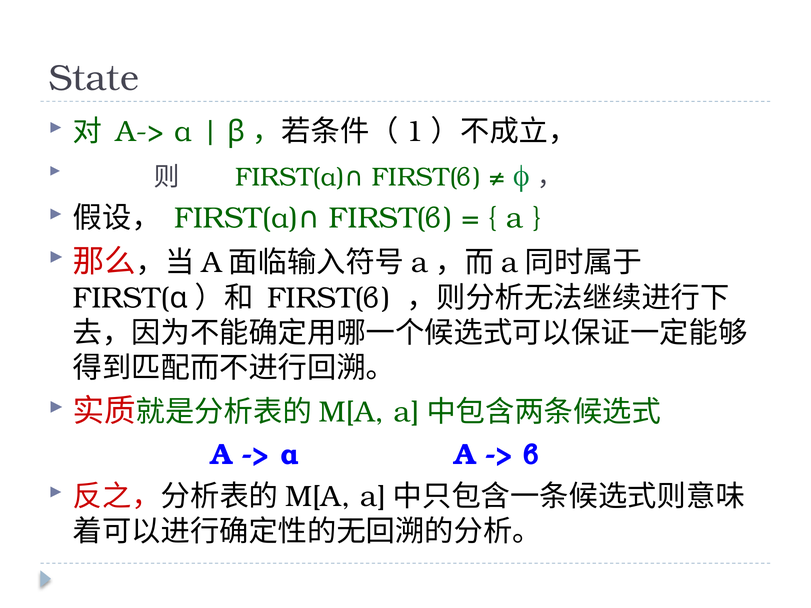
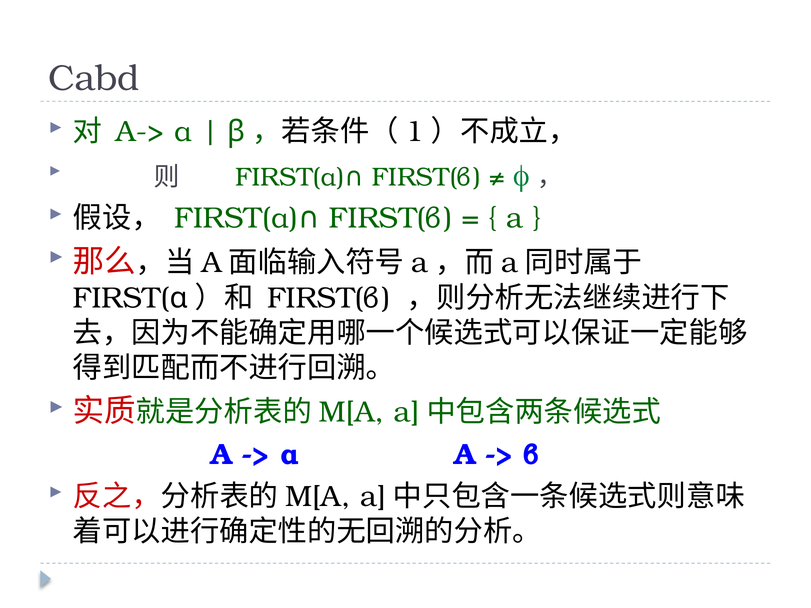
State: State -> Cabd (94, 78)
